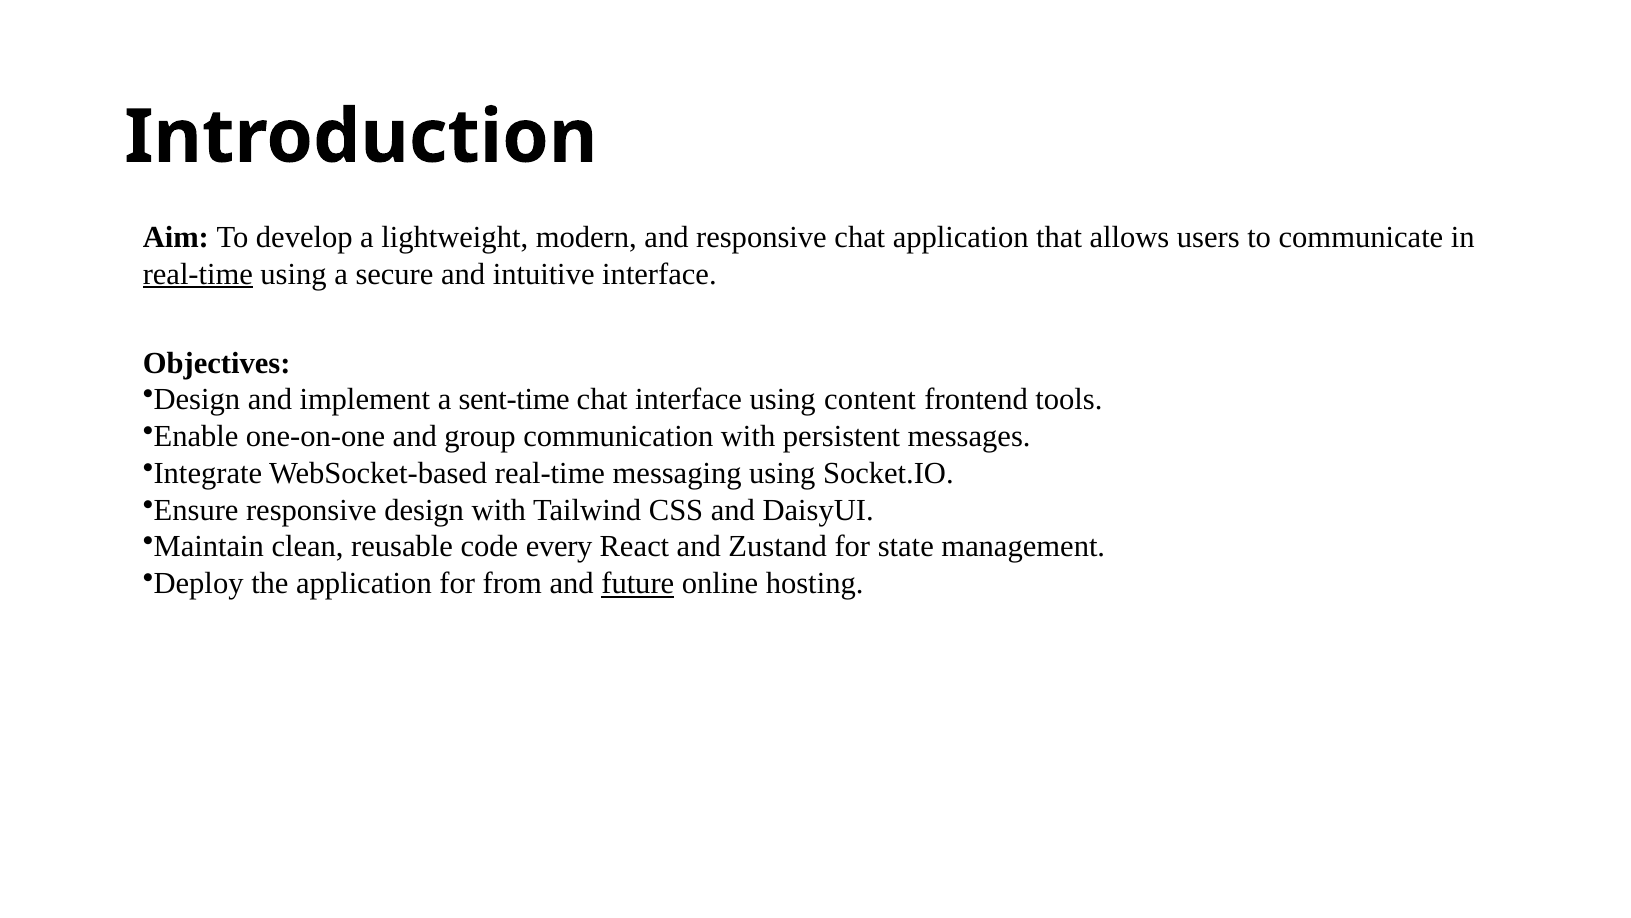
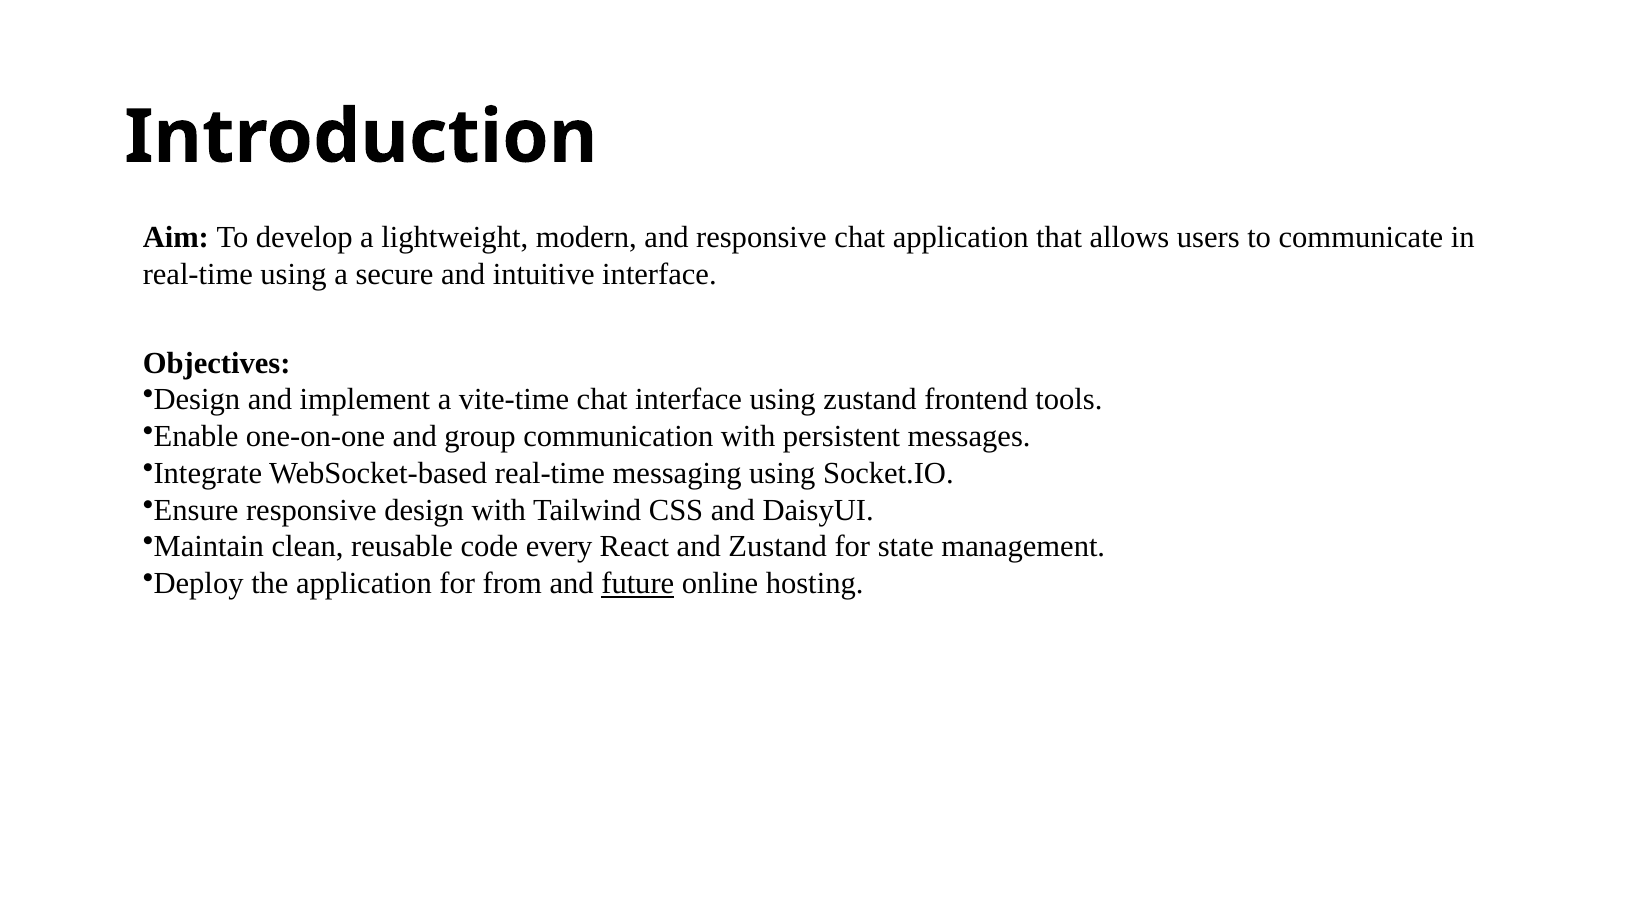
real-time underline: present -> none (198, 274)
sent-time: sent-time -> vite-time (514, 400)
using content: content -> zustand (870, 400)
